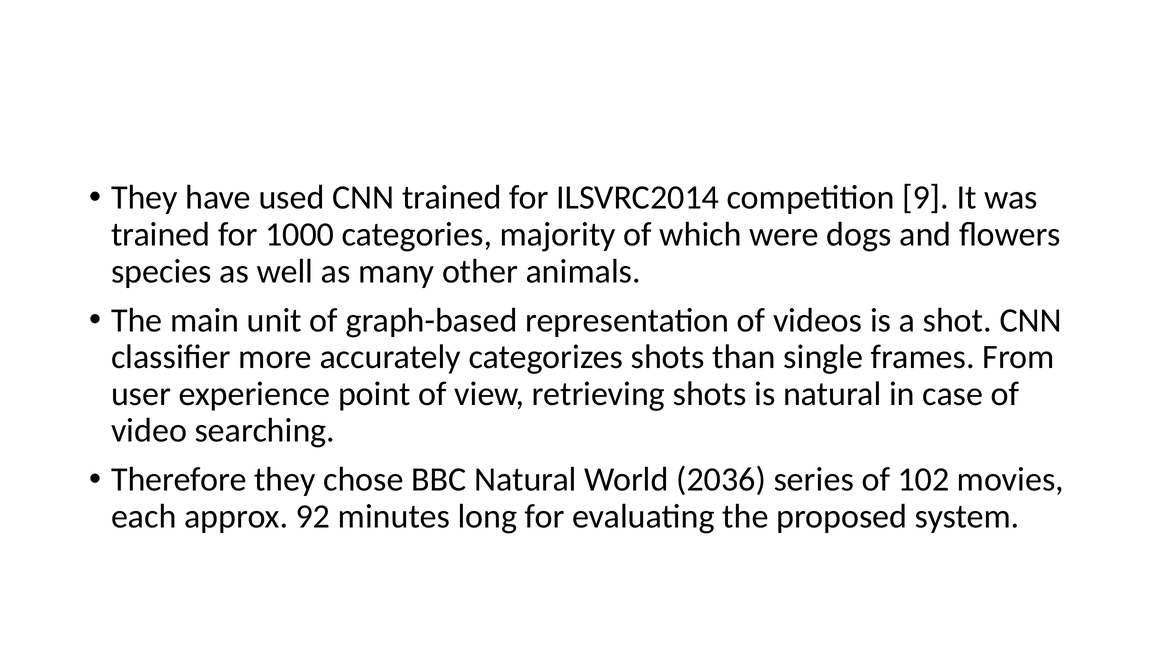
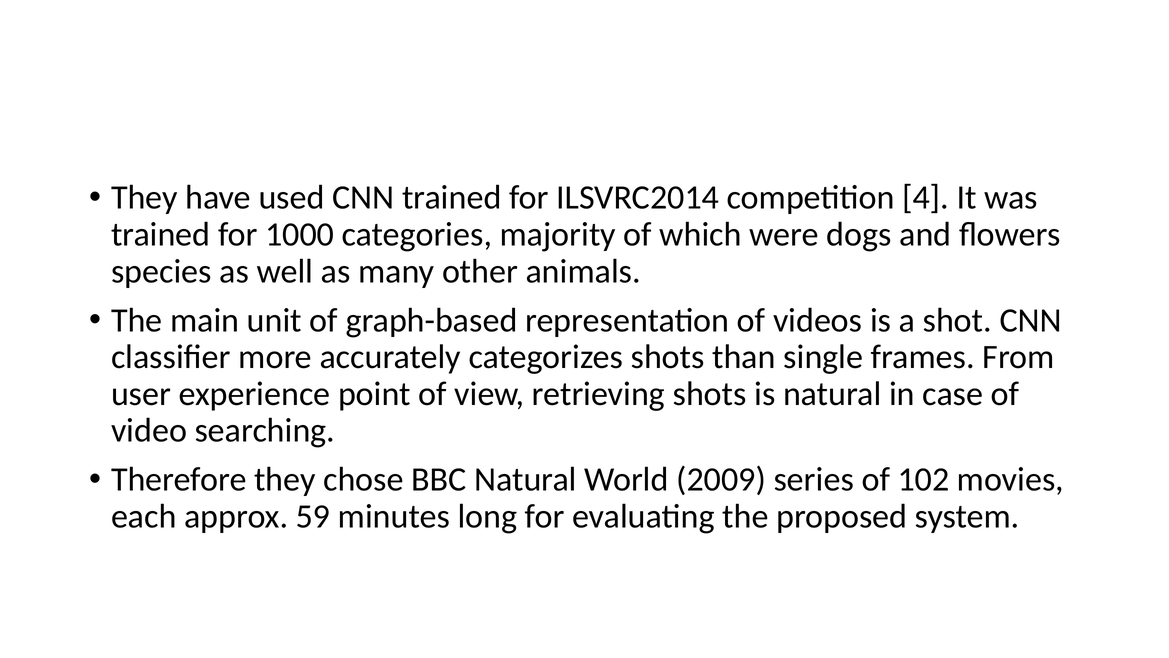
9: 9 -> 4 (925, 198)
2036: 2036 -> 2009 (721, 479)
92: 92 -> 59 (313, 516)
